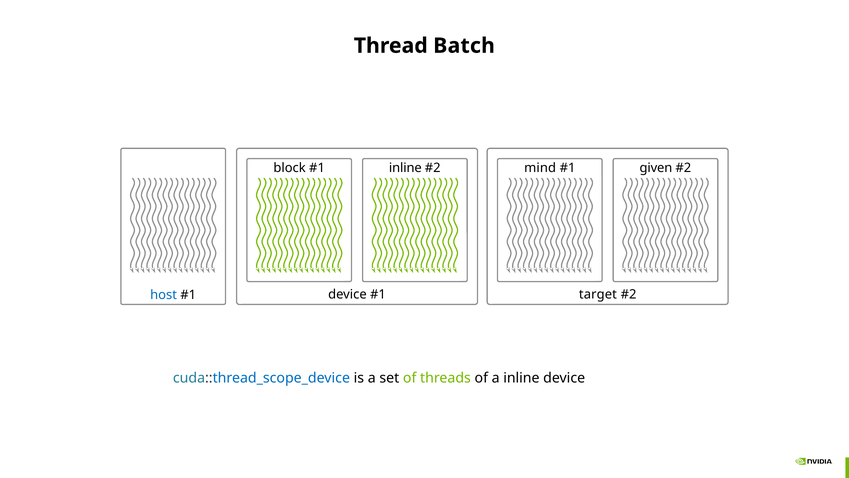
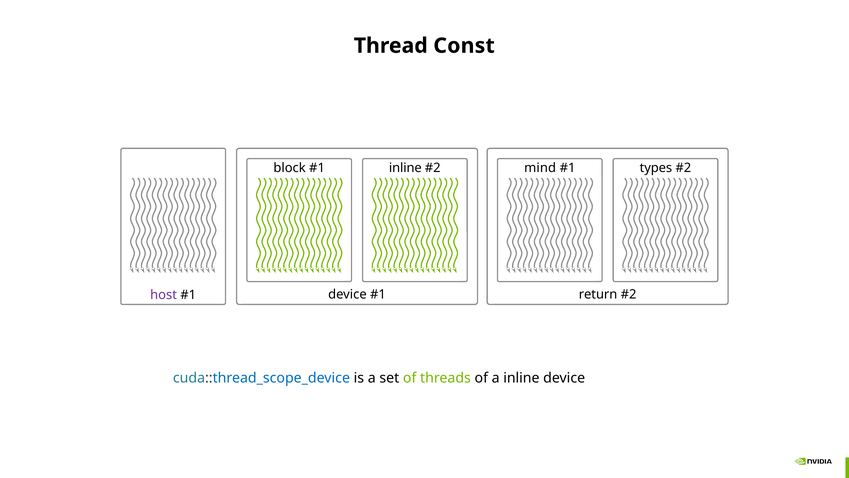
Batch: Batch -> Const (464, 46)
given: given -> types (656, 168)
target: target -> return (598, 294)
host colour: blue -> purple (164, 294)
